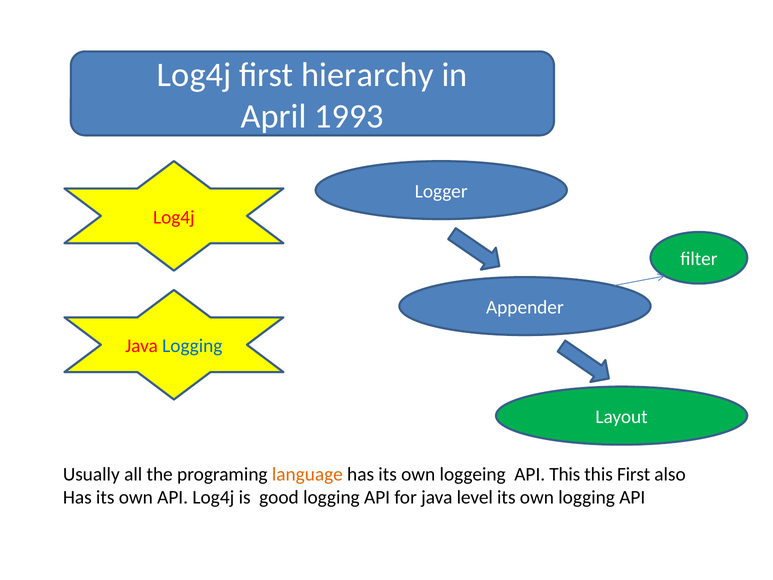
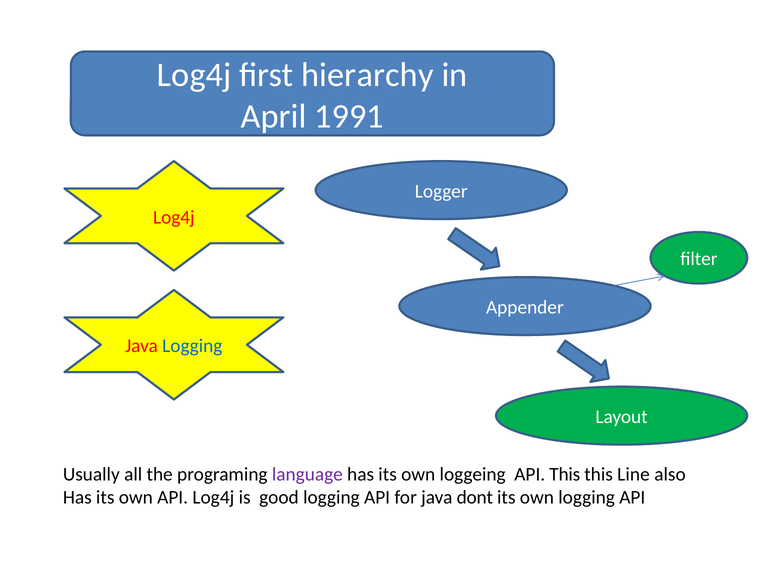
1993: 1993 -> 1991 (349, 116)
language colour: orange -> purple (307, 474)
this First: First -> Line (634, 474)
level: level -> dont (475, 497)
